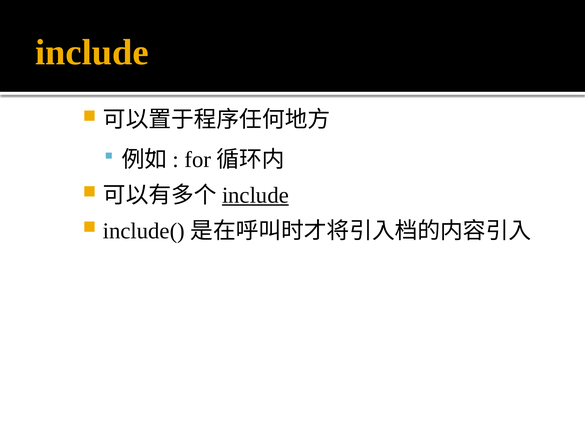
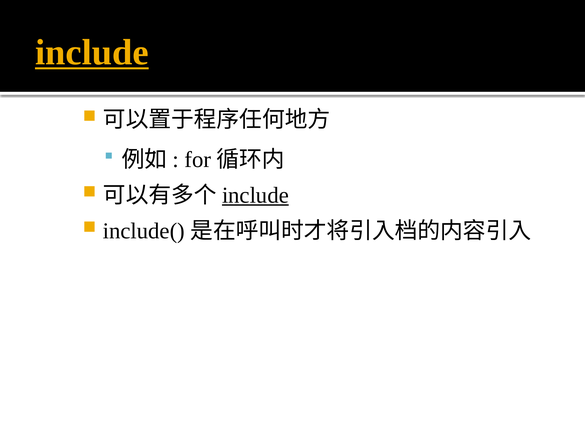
include underline: none -> present (92, 53)
